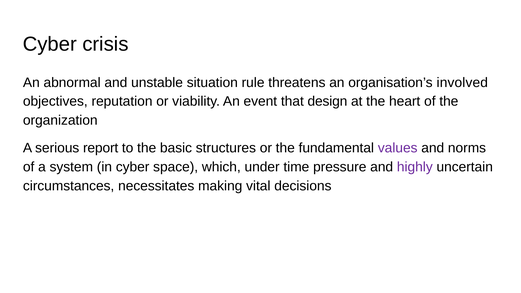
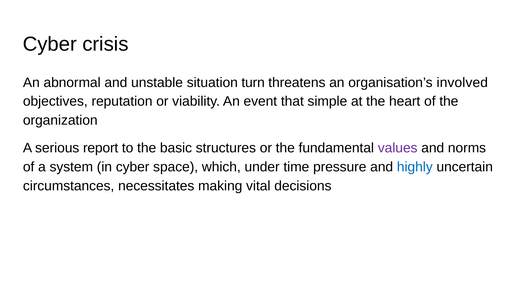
rule: rule -> turn (253, 83)
design: design -> simple (327, 101)
highly colour: purple -> blue (415, 167)
